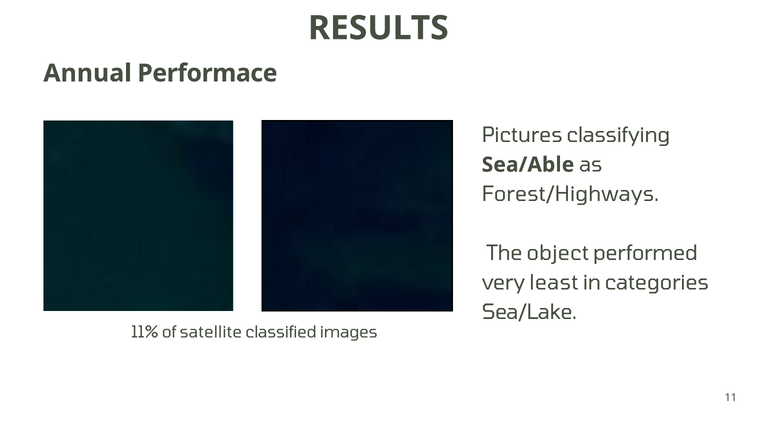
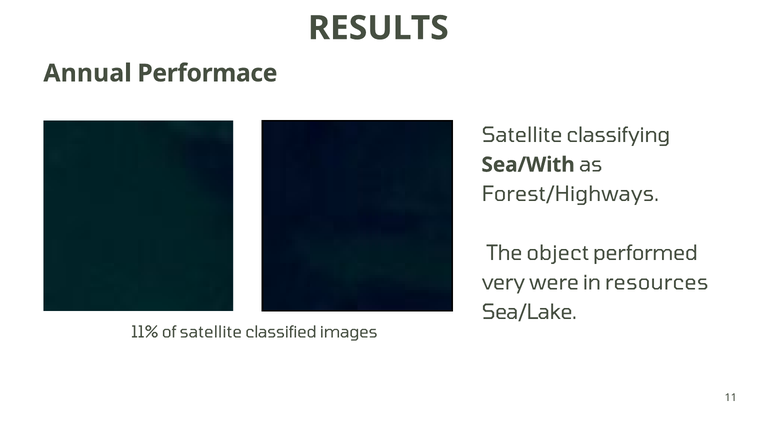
Pictures: Pictures -> Satellite (522, 135)
Sea/Able: Sea/Able -> Sea/With (528, 165)
least: least -> were (554, 282)
categories: categories -> resources (657, 282)
